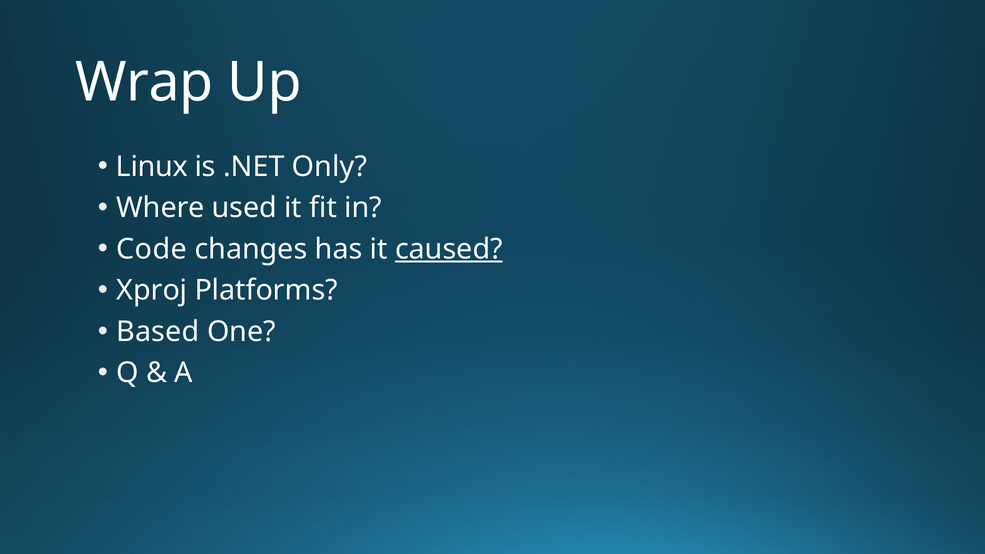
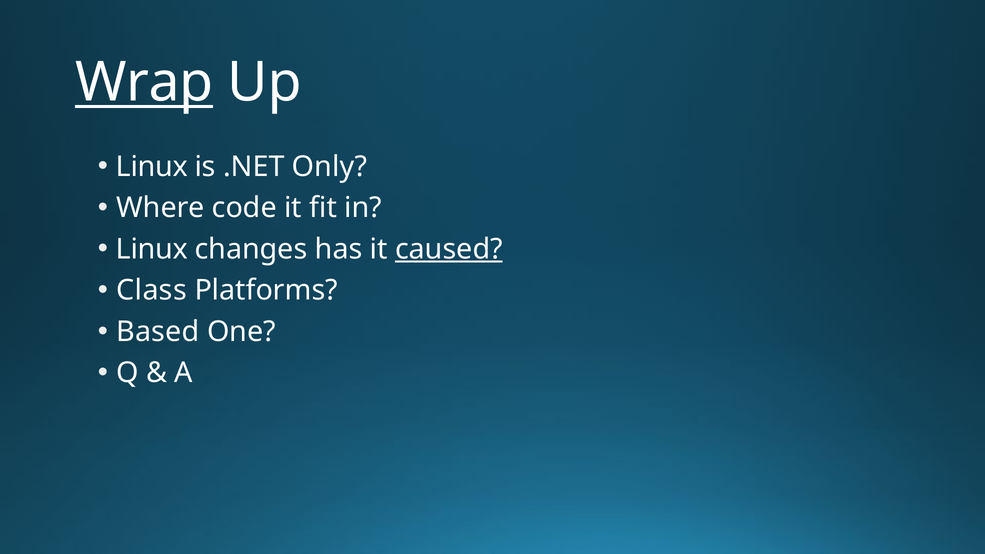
Wrap underline: none -> present (144, 83)
used: used -> code (244, 208)
Code: Code -> Linux (152, 249)
Xproj: Xproj -> Class (152, 290)
